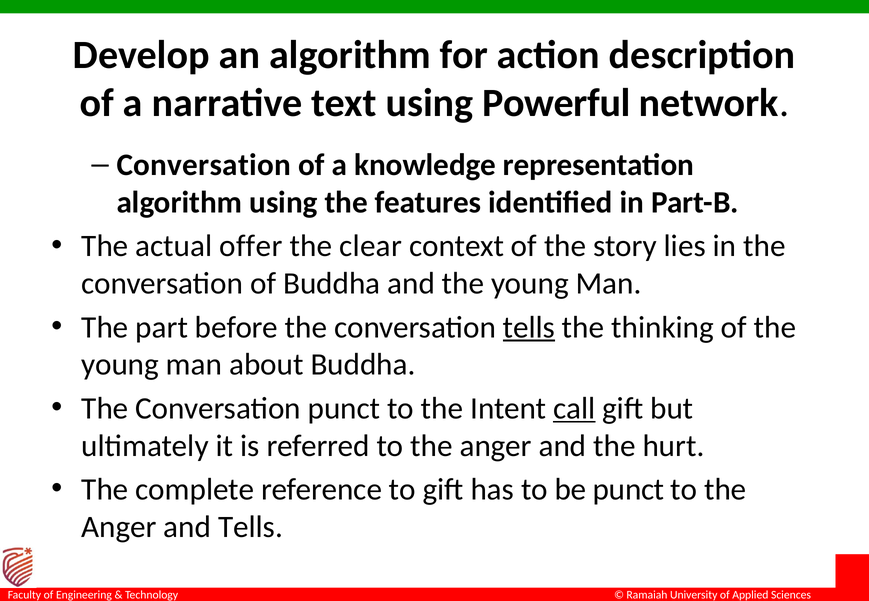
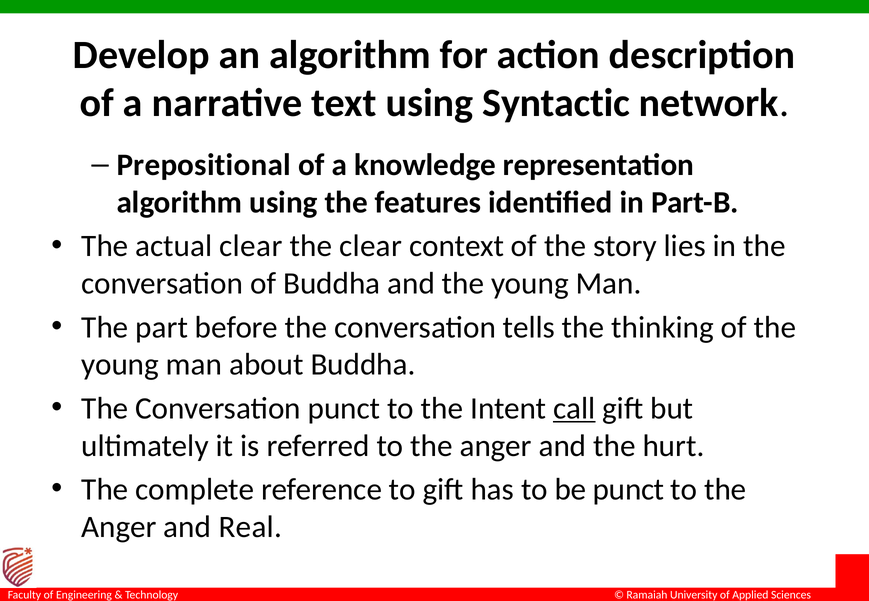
Powerful: Powerful -> Syntactic (556, 103)
Conversation: Conversation -> Prepositional (204, 165)
actual offer: offer -> clear (251, 246)
tells underline: present -> none (529, 328)
and Tells: Tells -> Real (250, 527)
